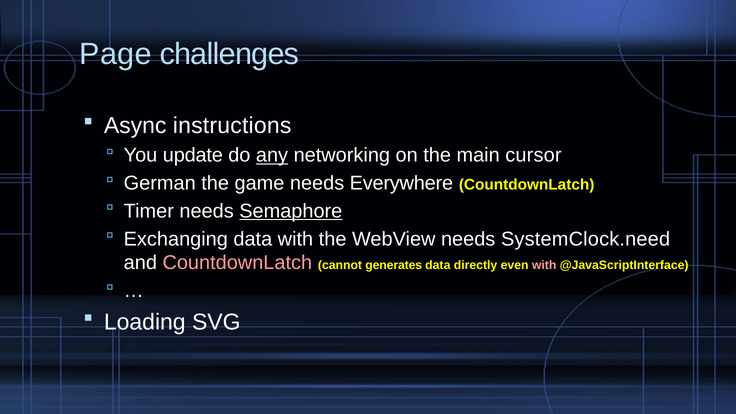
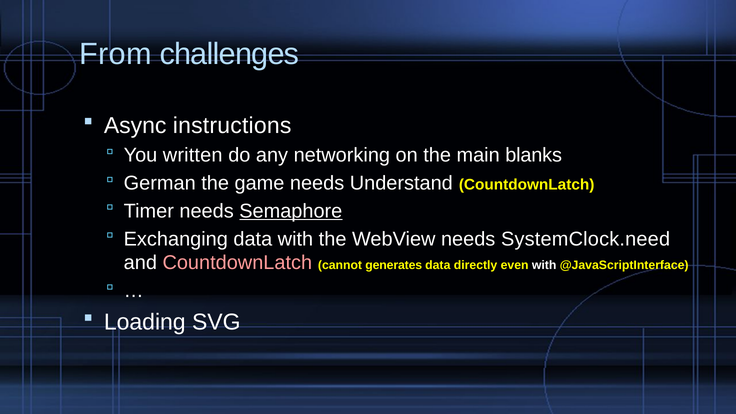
Page: Page -> From (116, 54)
update: update -> written (193, 155)
any underline: present -> none (272, 155)
cursor: cursor -> blanks (534, 155)
Everywhere: Everywhere -> Understand (401, 183)
with colour: pink -> white (544, 265)
